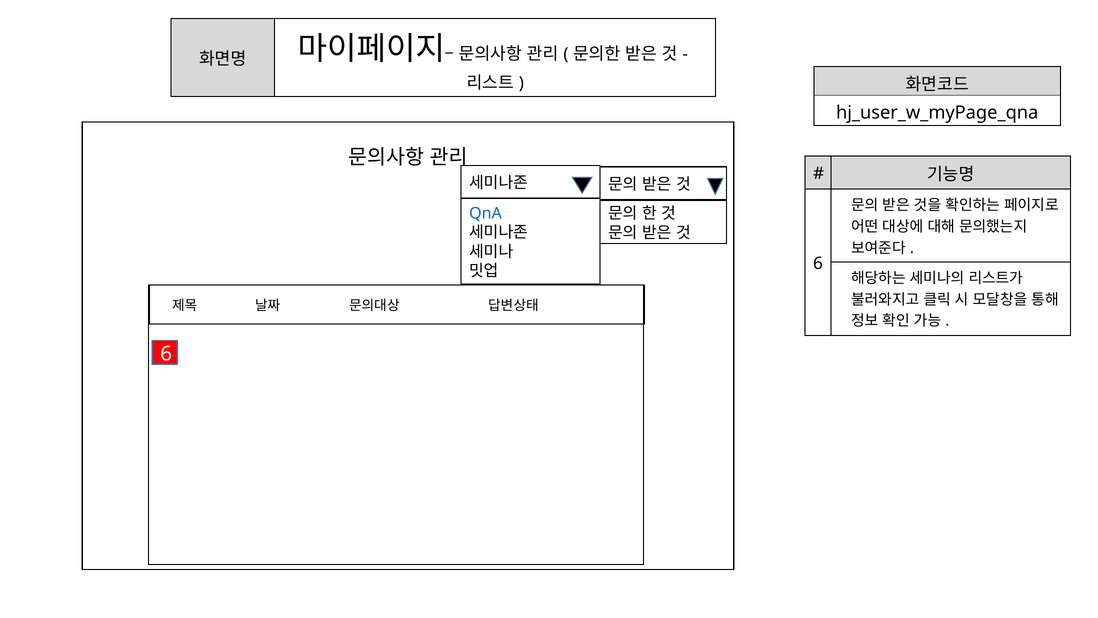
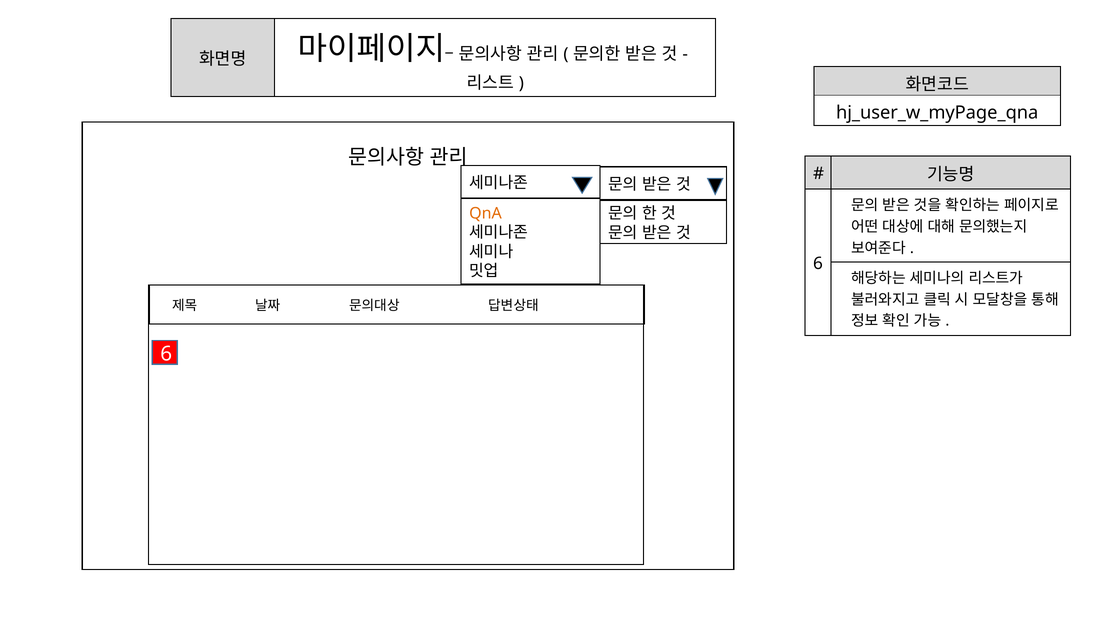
QnA colour: blue -> orange (486, 213)
